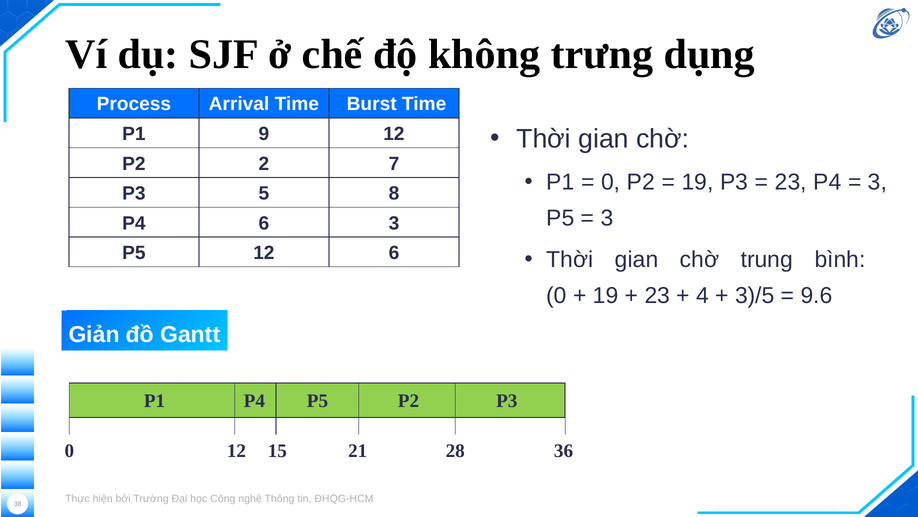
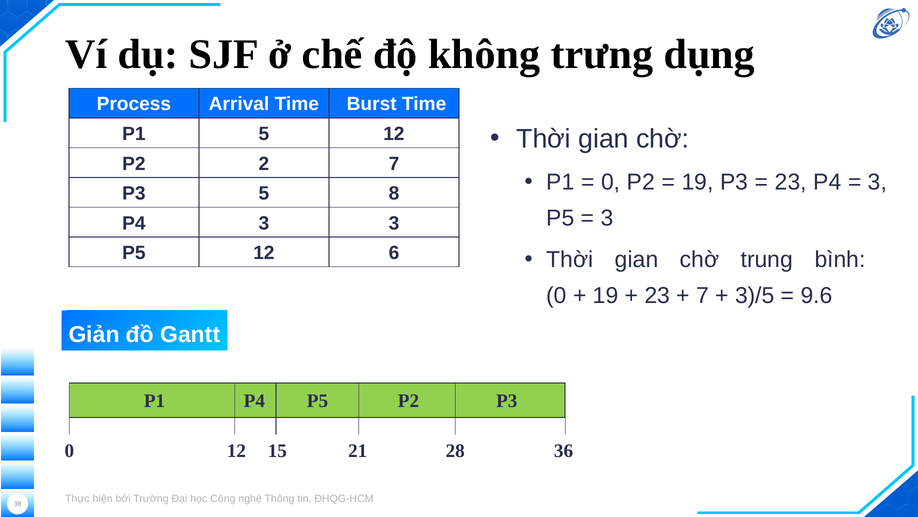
P1 9: 9 -> 5 (264, 134)
6: 6 -> 3 (264, 223)
4: 4 -> 7 (703, 295)
